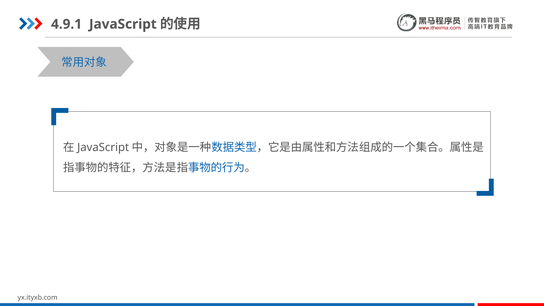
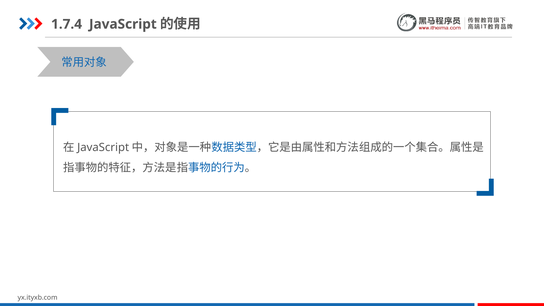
4.9.1: 4.9.1 -> 1.7.4 (67, 24)
